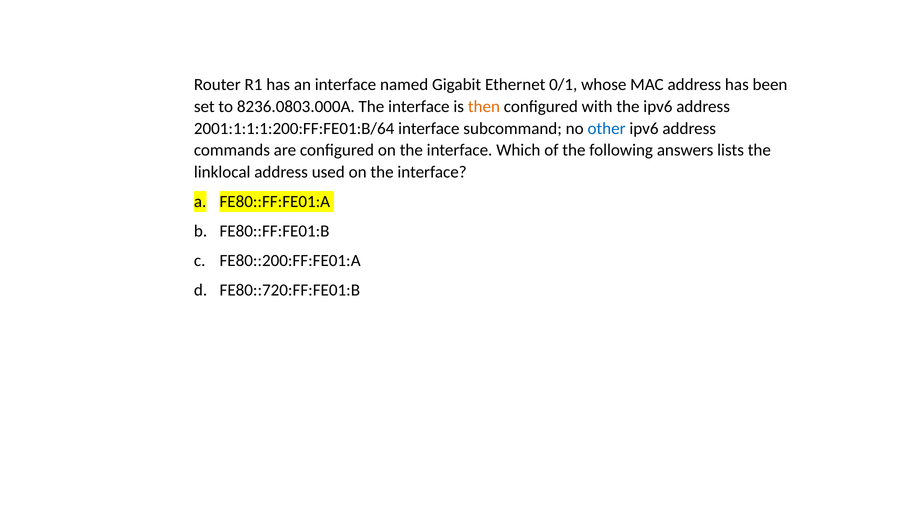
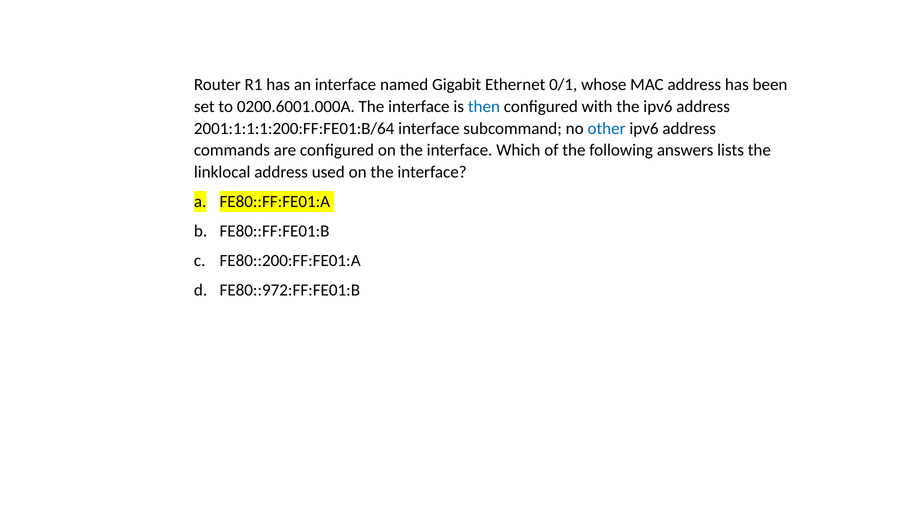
8236.0803.000A: 8236.0803.000A -> 0200.6001.000A (296, 106)
then colour: orange -> blue (484, 106)
FE80::720:FF:FE01:B: FE80::720:FF:FE01:B -> FE80::972:FF:FE01:B (290, 290)
